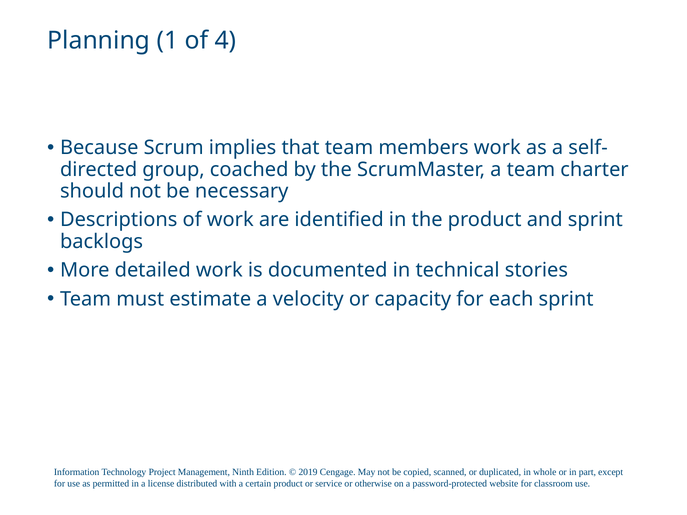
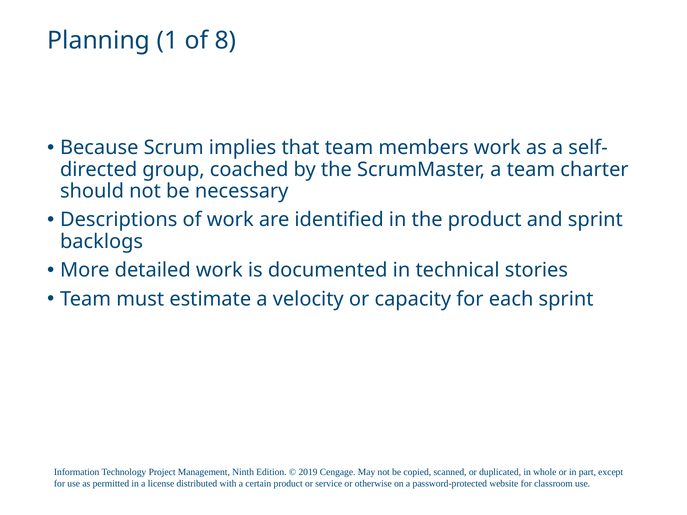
4: 4 -> 8 (226, 41)
